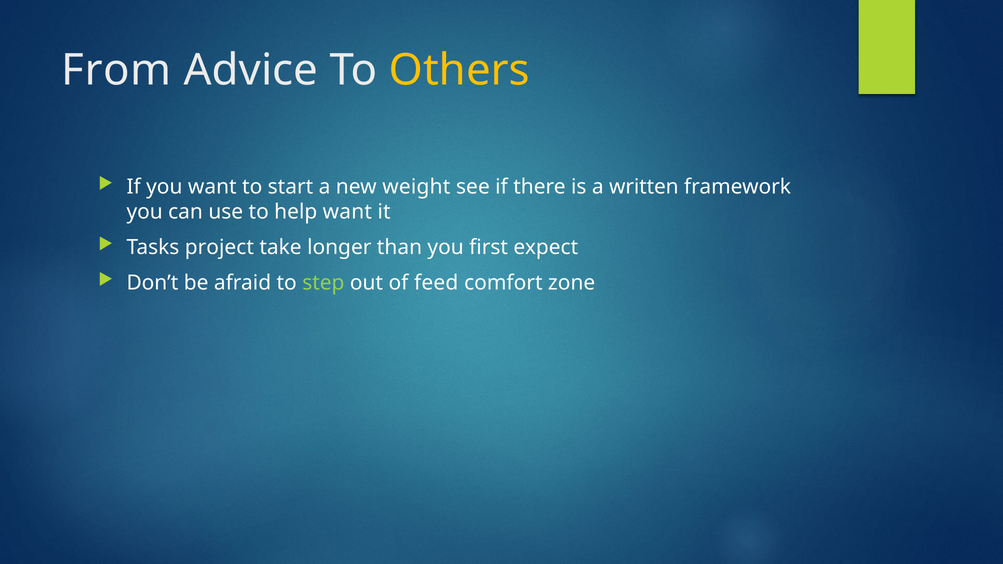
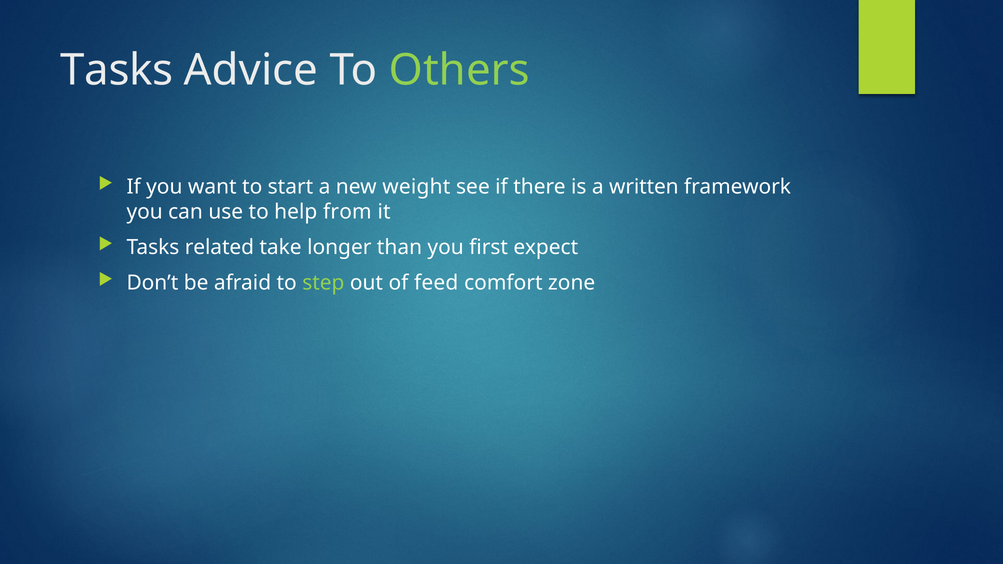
From: From -> Tasks (117, 70)
Others colour: yellow -> light green (459, 70)
help want: want -> from (347, 212)
project: project -> related (219, 247)
